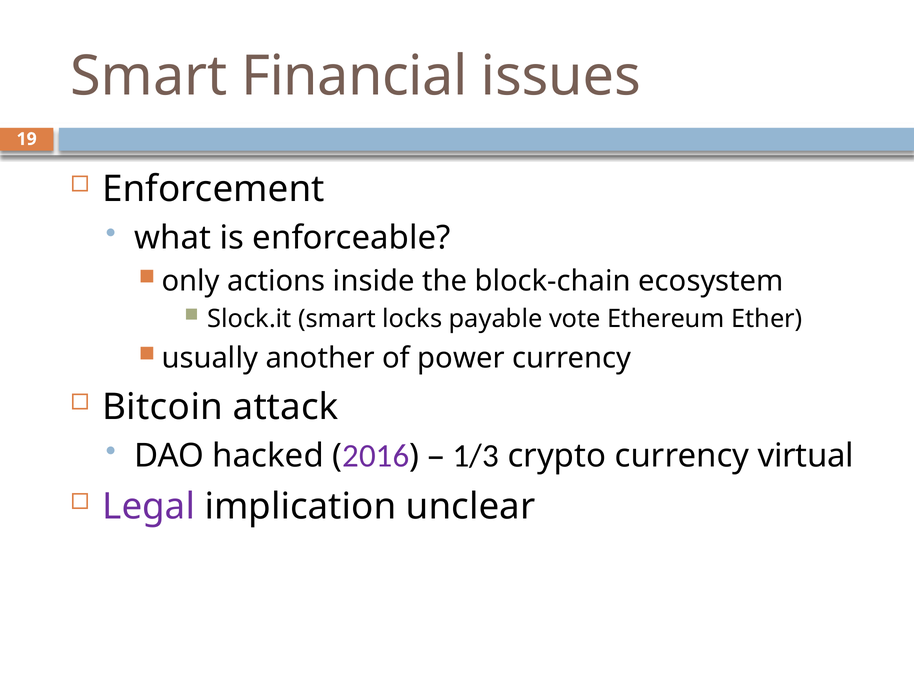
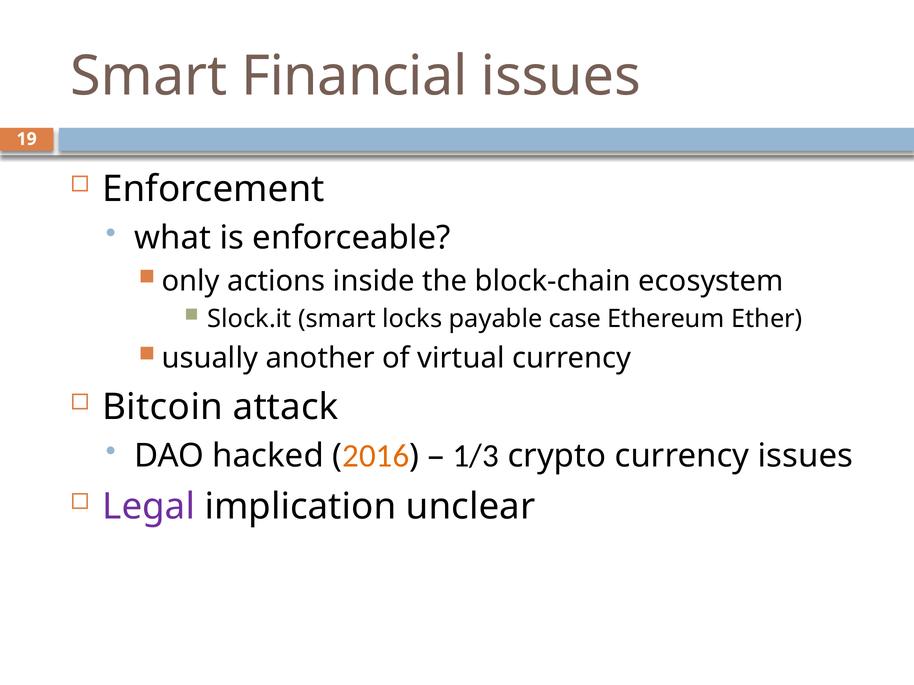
vote: vote -> case (575, 319)
power: power -> virtual (461, 358)
2016 colour: purple -> orange (376, 456)
currency virtual: virtual -> issues (806, 456)
